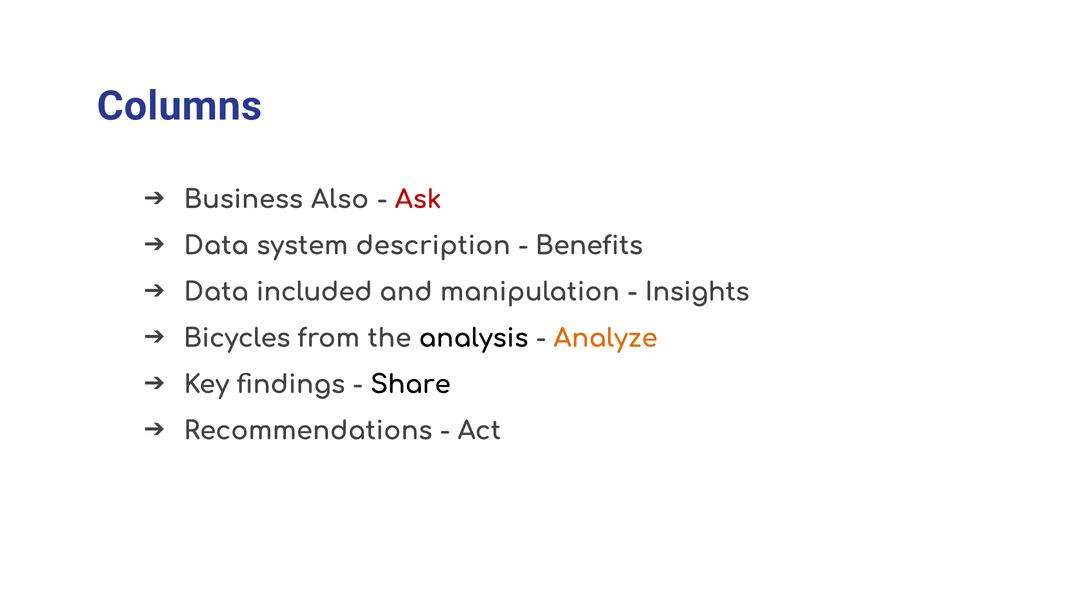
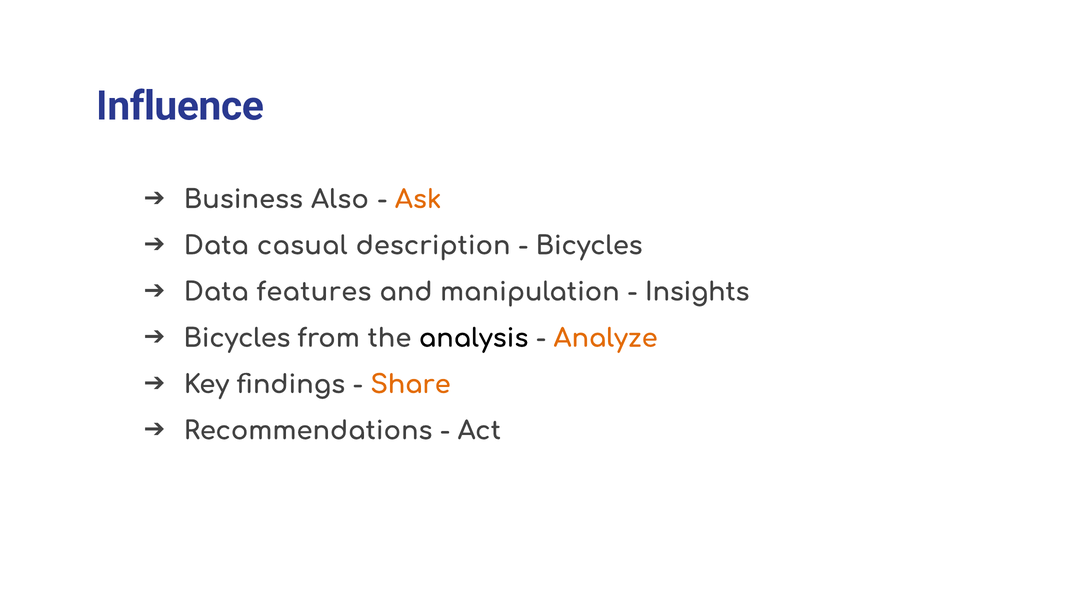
Columns: Columns -> Influence (180, 106)
Ask colour: red -> orange (418, 200)
system: system -> casual (302, 246)
Benefits: Benefits -> Bicycles (589, 246)
included: included -> features (314, 292)
Share colour: black -> orange (410, 385)
